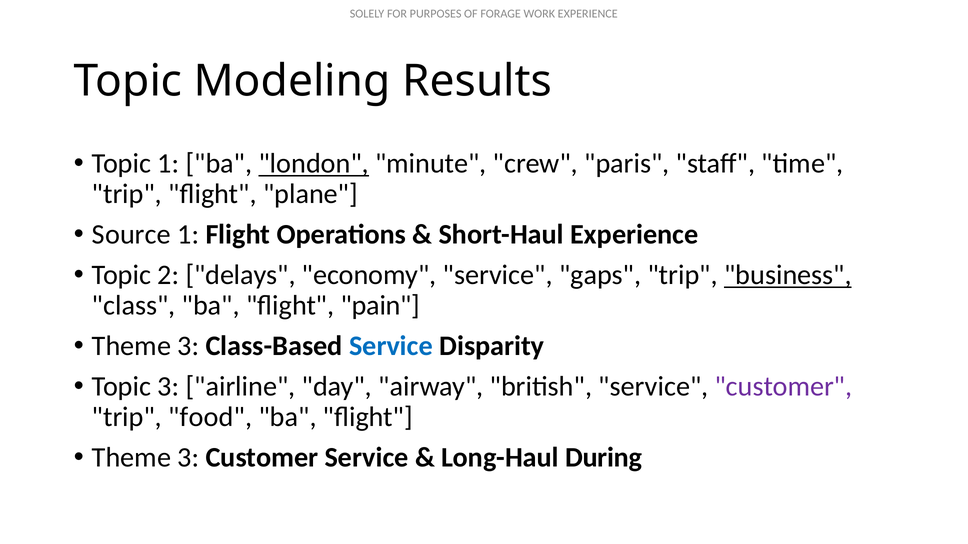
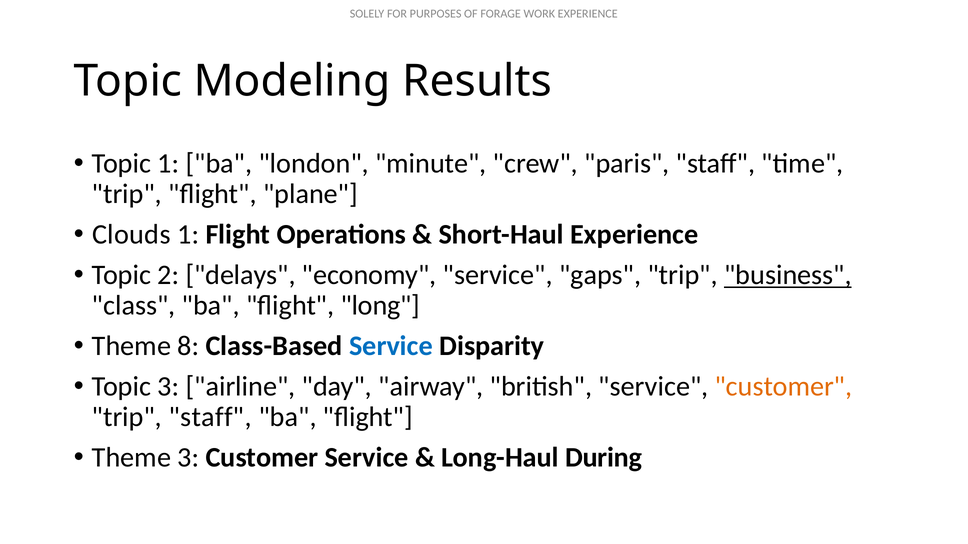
london underline: present -> none (314, 164)
Source: Source -> Clouds (131, 235)
pain: pain -> long (380, 306)
3: 3 -> 8 (188, 346)
customer colour: purple -> orange (783, 387)
trip food: food -> staff (210, 418)
